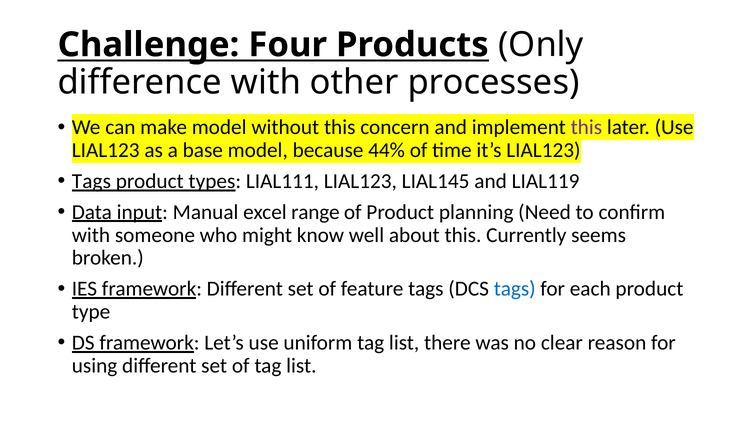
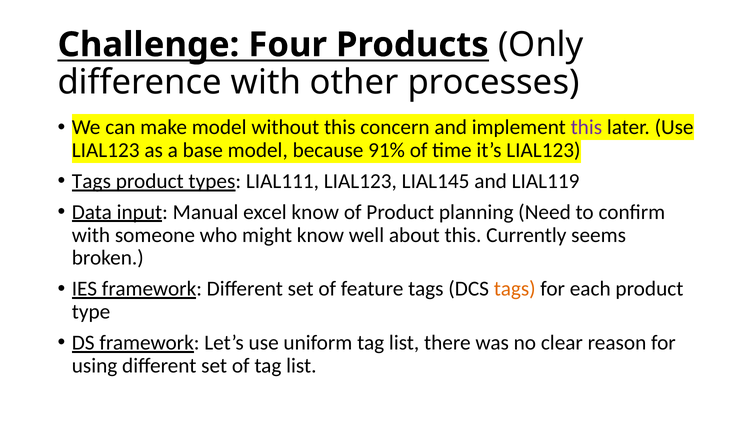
44%: 44% -> 91% (387, 150)
excel range: range -> know (315, 212)
tags colour: blue -> orange (515, 289)
